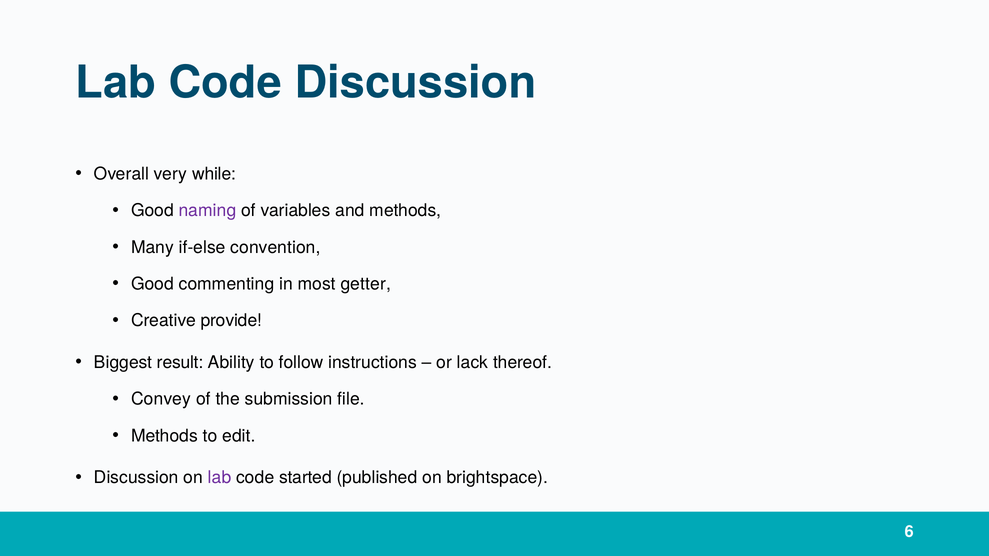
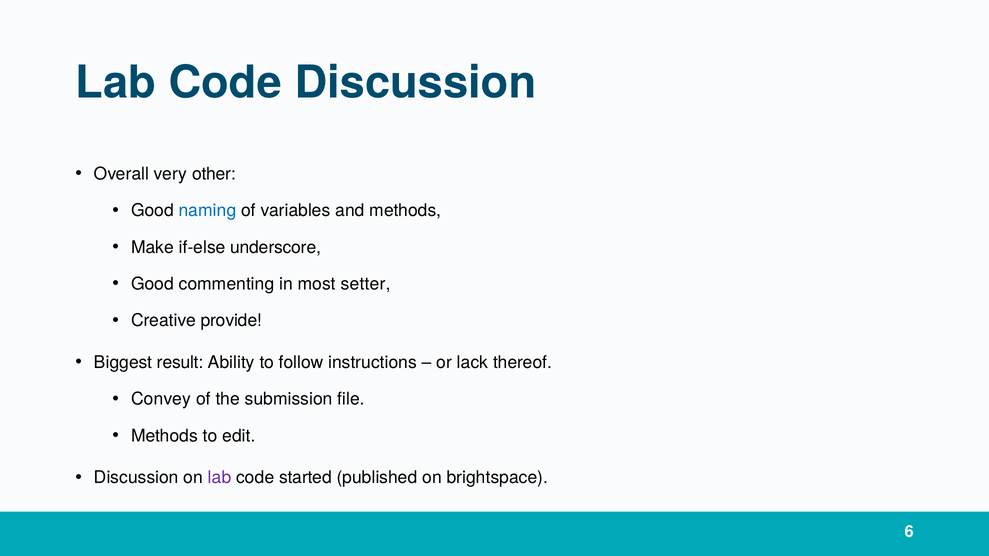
while: while -> other (214, 174)
naming colour: purple -> blue (207, 211)
Many: Many -> Make (152, 247)
convention: convention -> underscore (276, 247)
getter: getter -> setter (366, 284)
